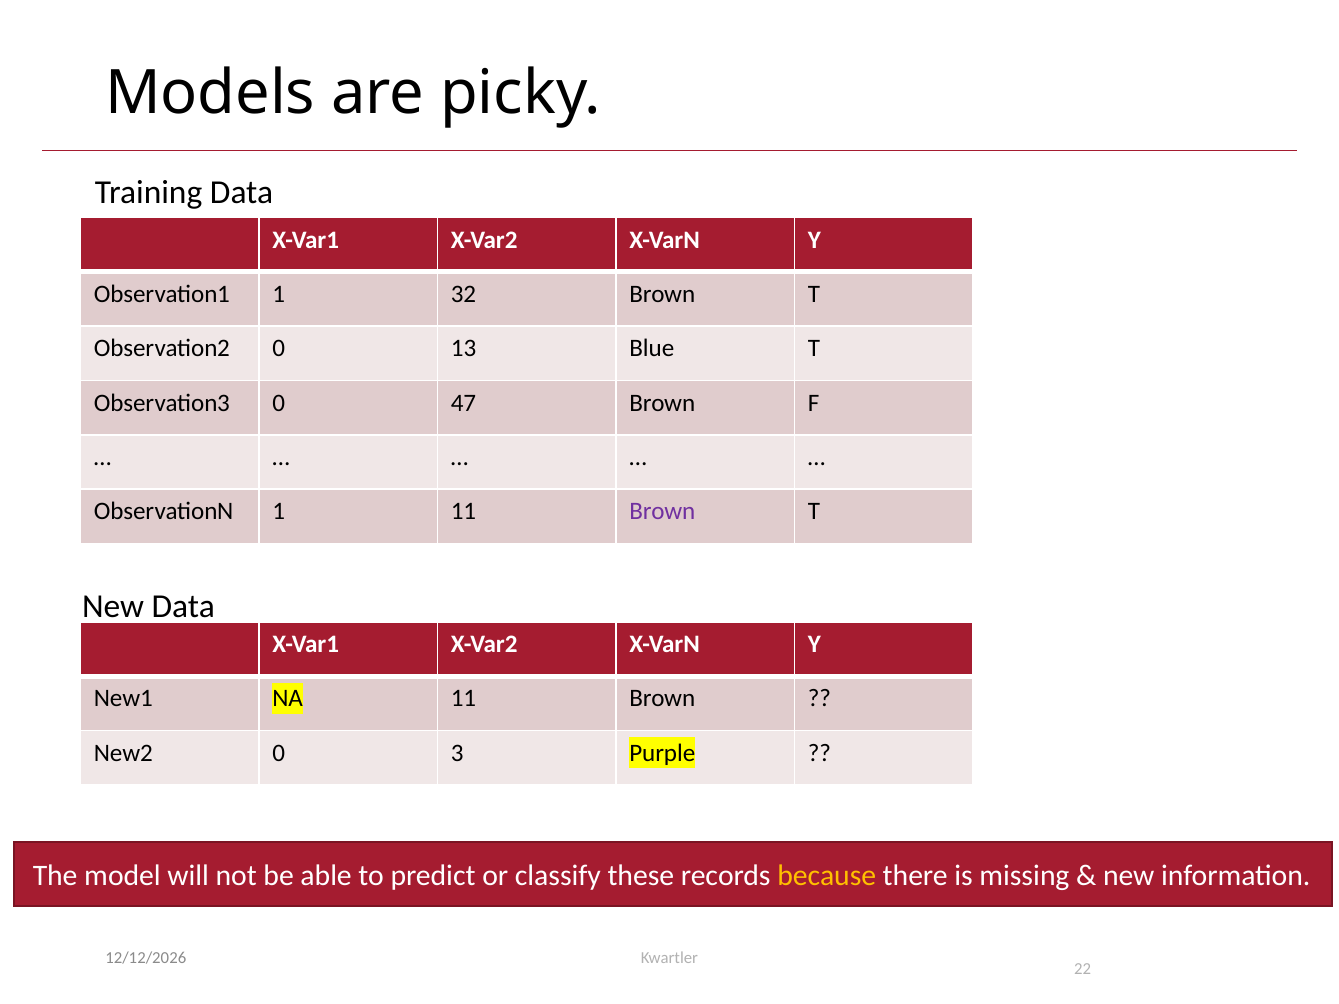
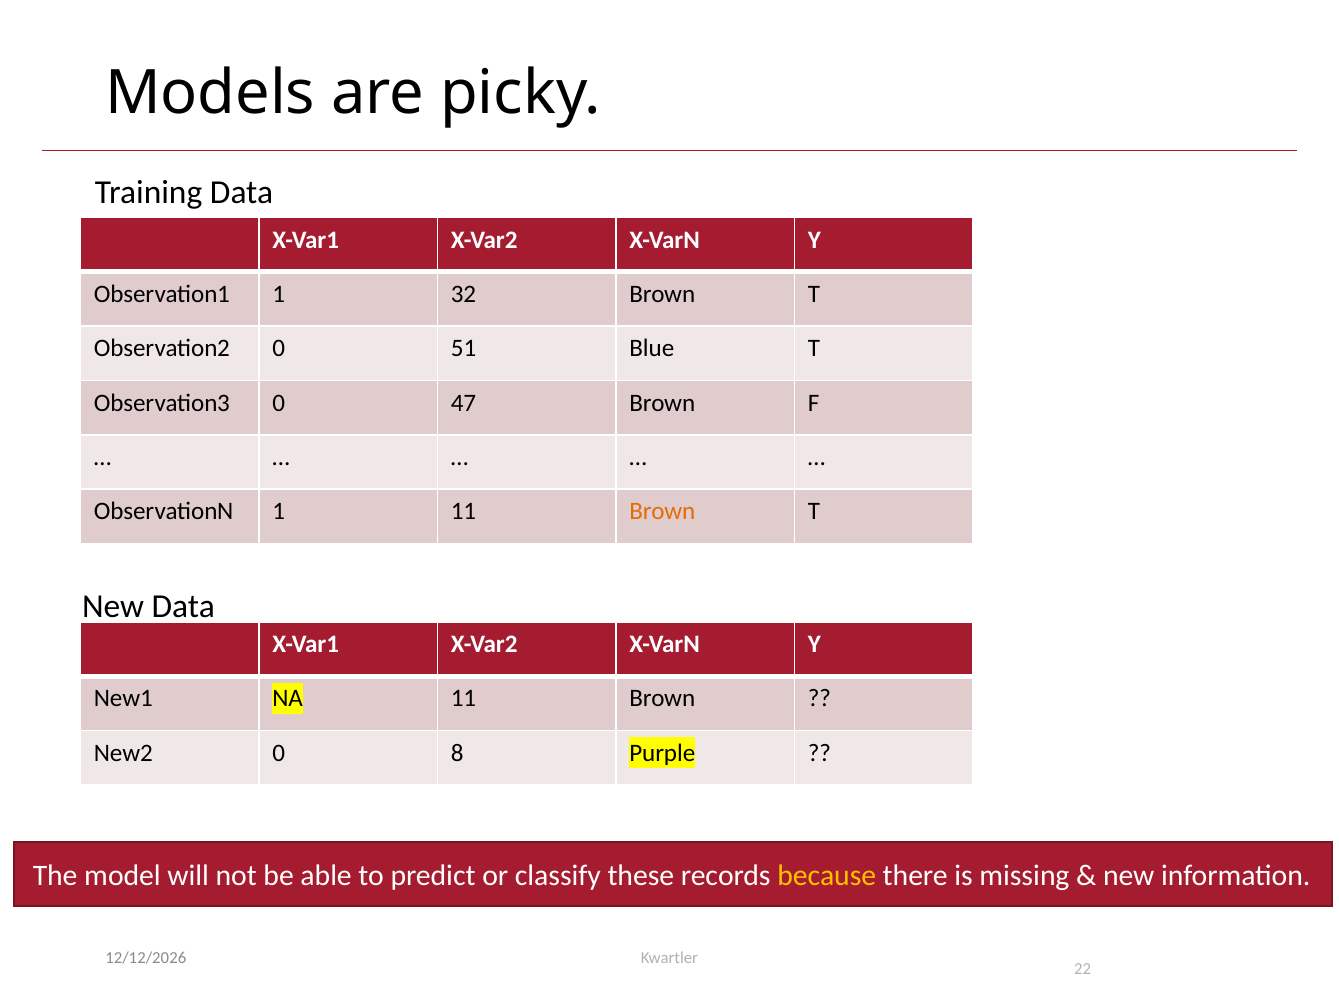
13: 13 -> 51 (464, 349)
Brown colour: purple -> orange (662, 511)
3: 3 -> 8 (457, 753)
